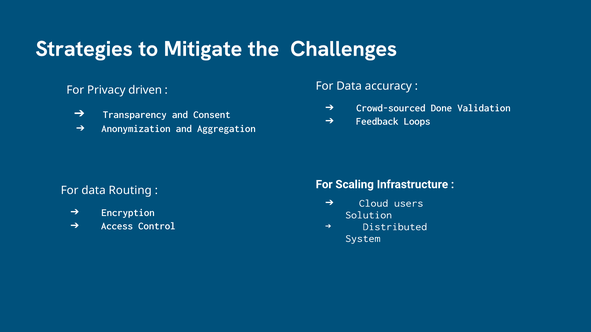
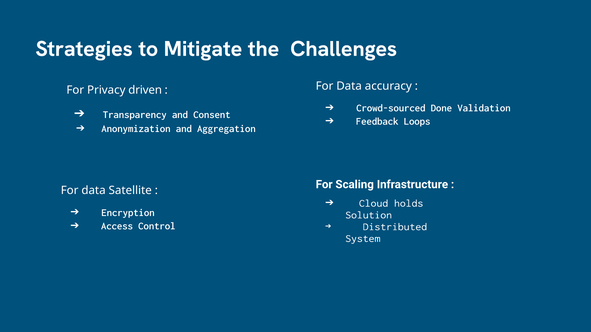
Routing: Routing -> Satellite (130, 191)
users: users -> holds (409, 203)
